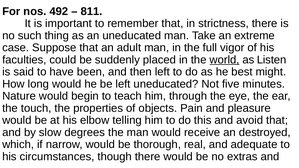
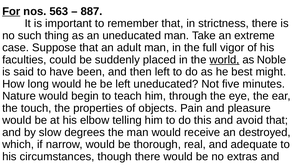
For underline: none -> present (11, 11)
492: 492 -> 563 (59, 11)
811: 811 -> 887 (92, 11)
Listen: Listen -> Noble (272, 60)
